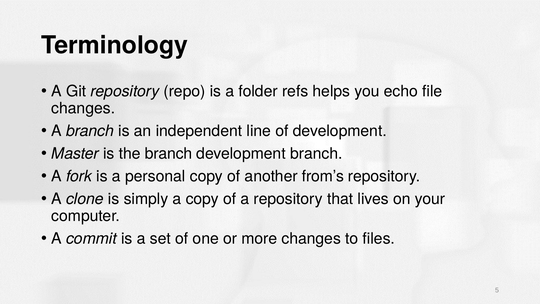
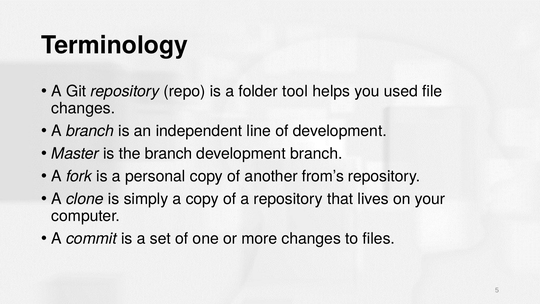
refs: refs -> tool (295, 91)
echo: echo -> used (401, 91)
